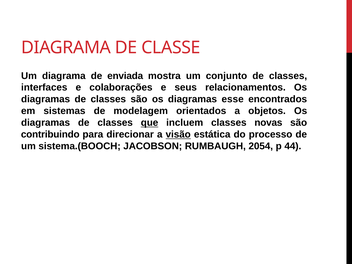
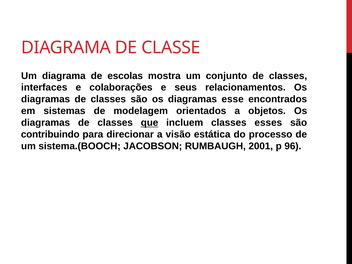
enviada: enviada -> escolas (125, 76)
novas: novas -> esses (268, 123)
visão underline: present -> none (178, 134)
2054: 2054 -> 2001 (261, 146)
44: 44 -> 96 (293, 146)
